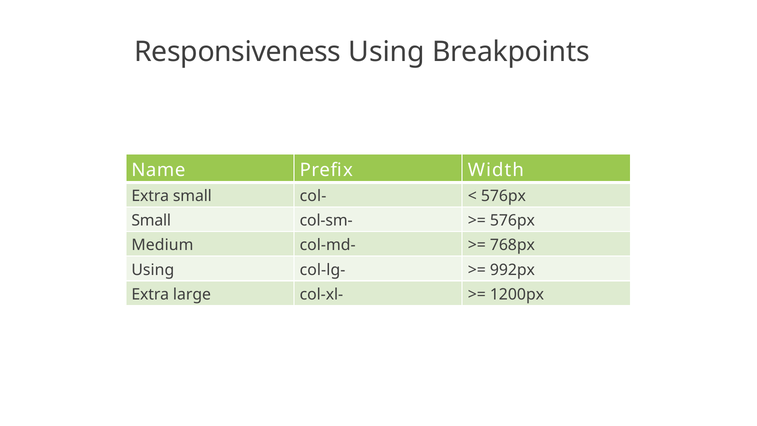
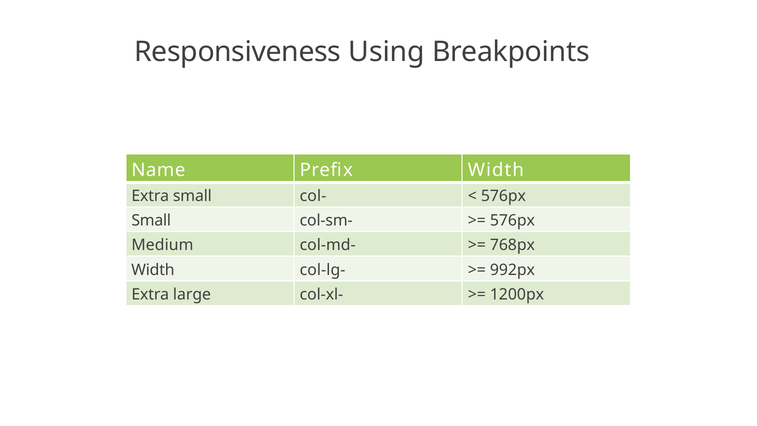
Using: Using -> Width (153, 270)
